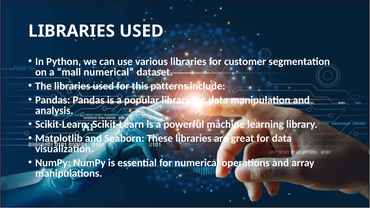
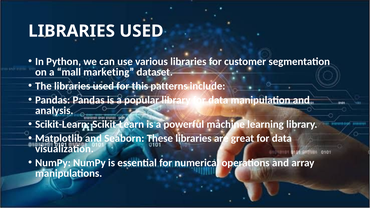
mall numerical: numerical -> marketing (109, 72)
